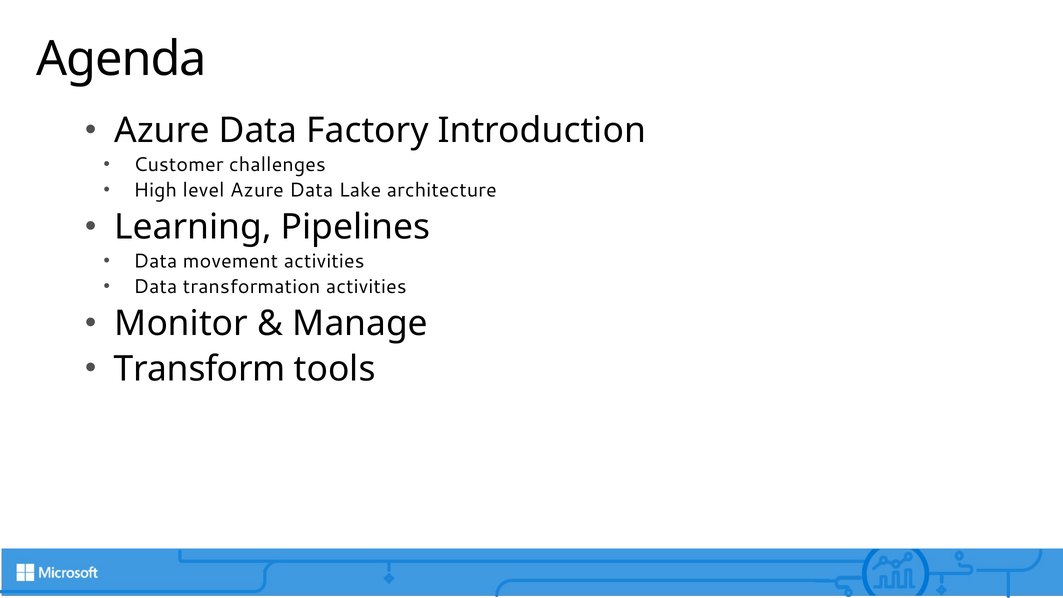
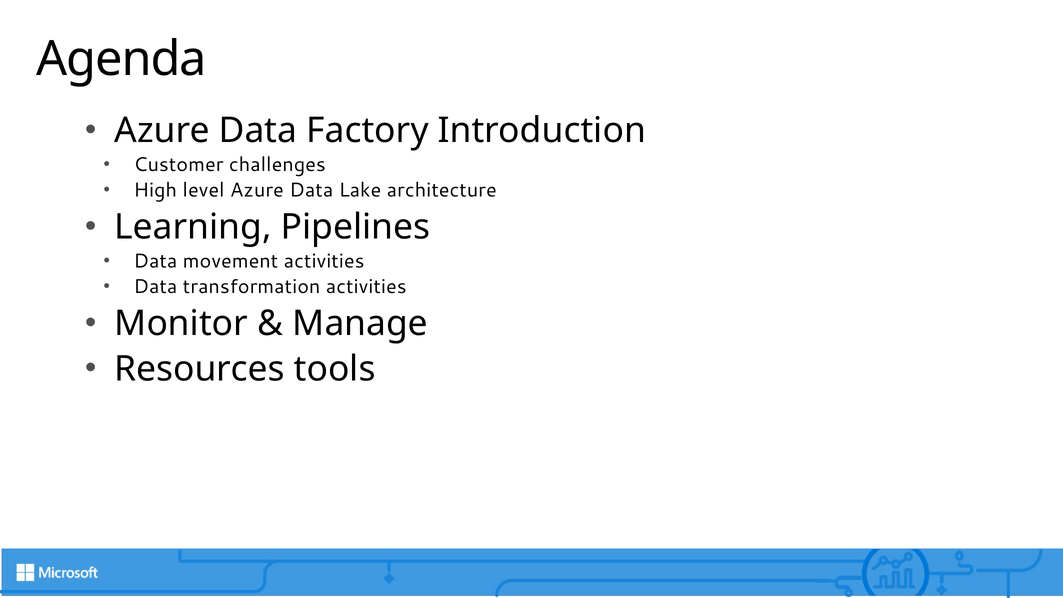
Transform: Transform -> Resources (200, 369)
